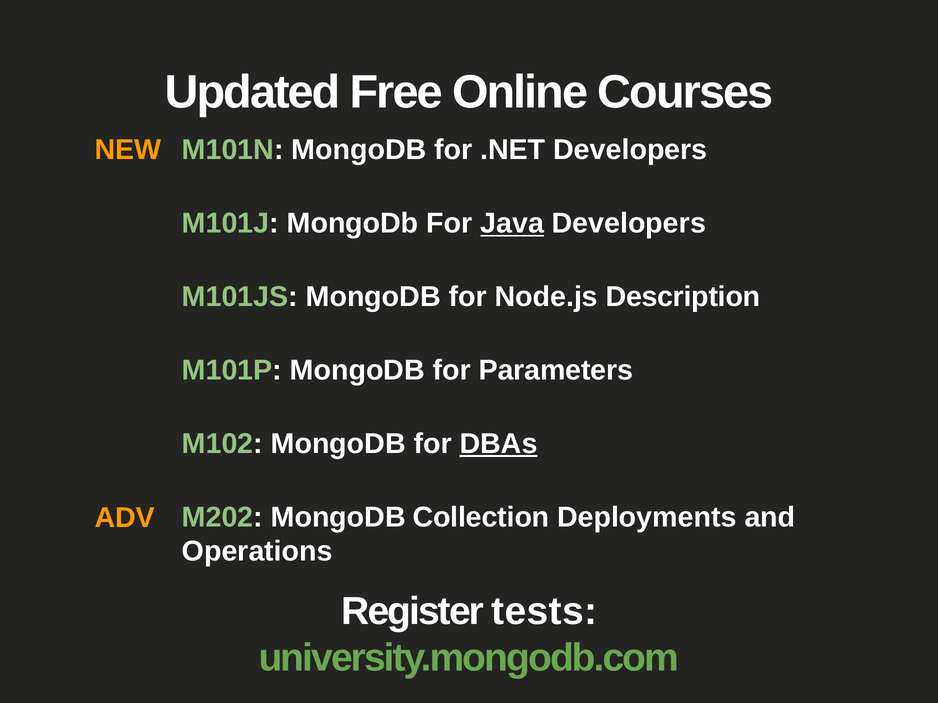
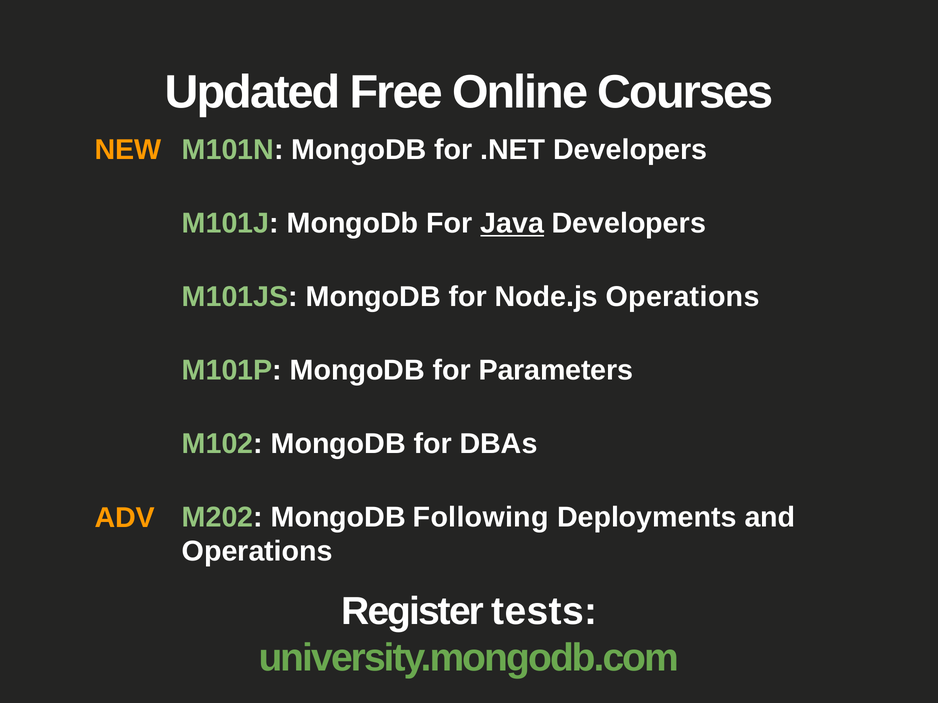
Node.js Description: Description -> Operations (683, 297)
DBAs underline: present -> none (499, 444)
Collection: Collection -> Following (481, 517)
